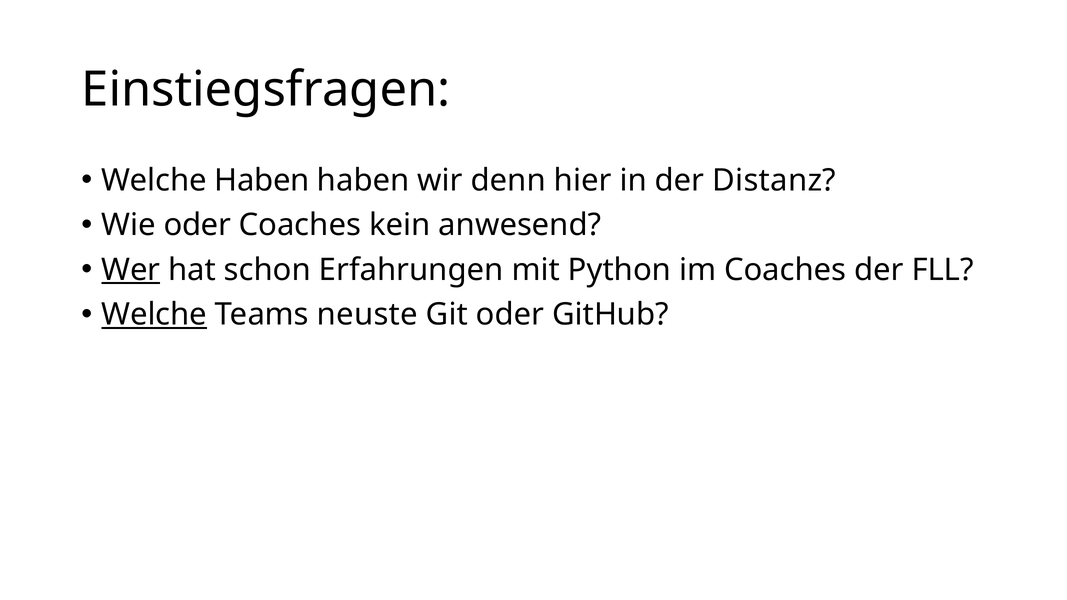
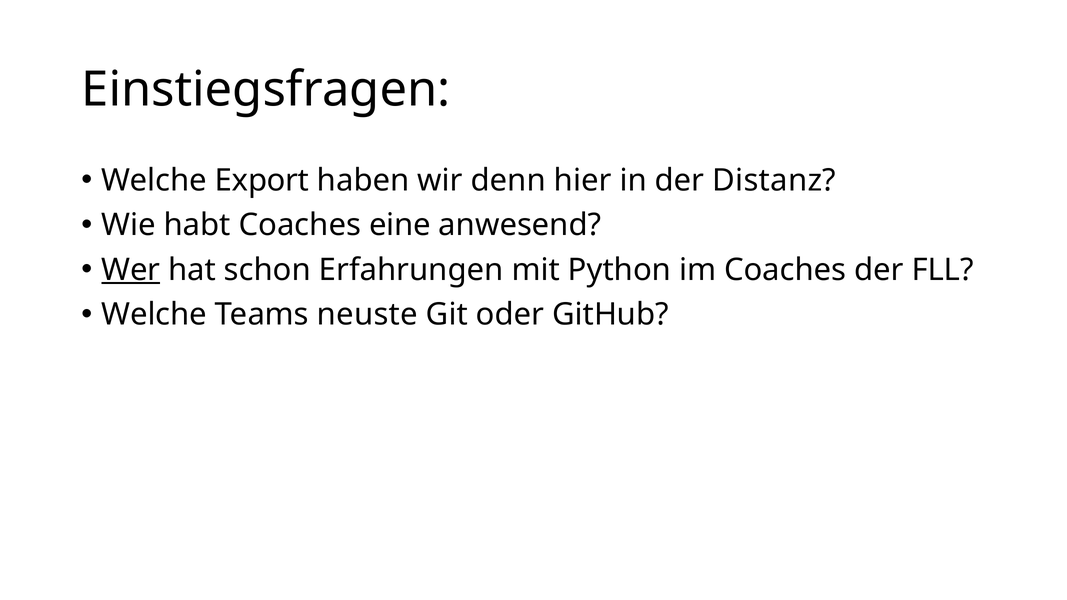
Welche Haben: Haben -> Export (262, 180)
Wie oder: oder -> habt (197, 225)
kein: kein -> eine (400, 225)
Welche underline: present -> none (154, 315)
